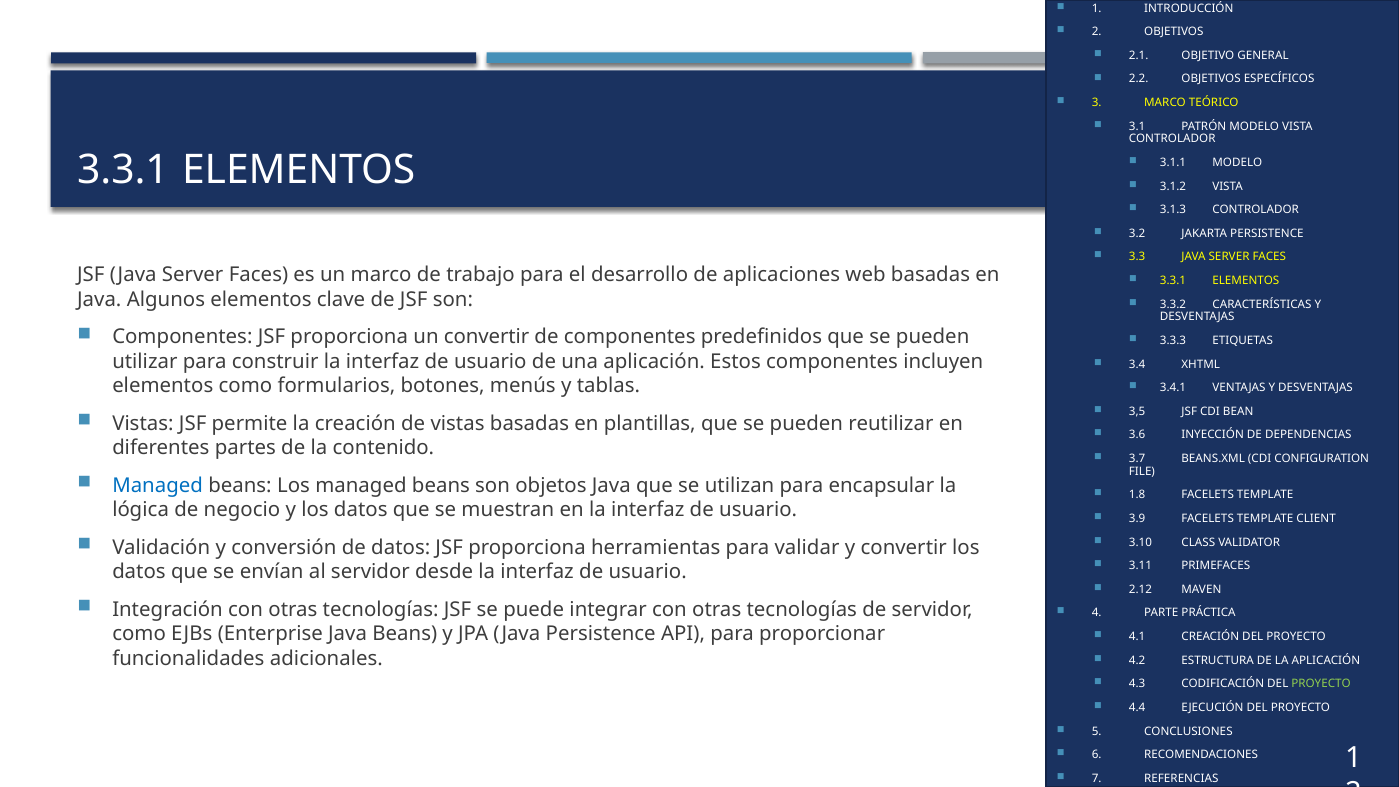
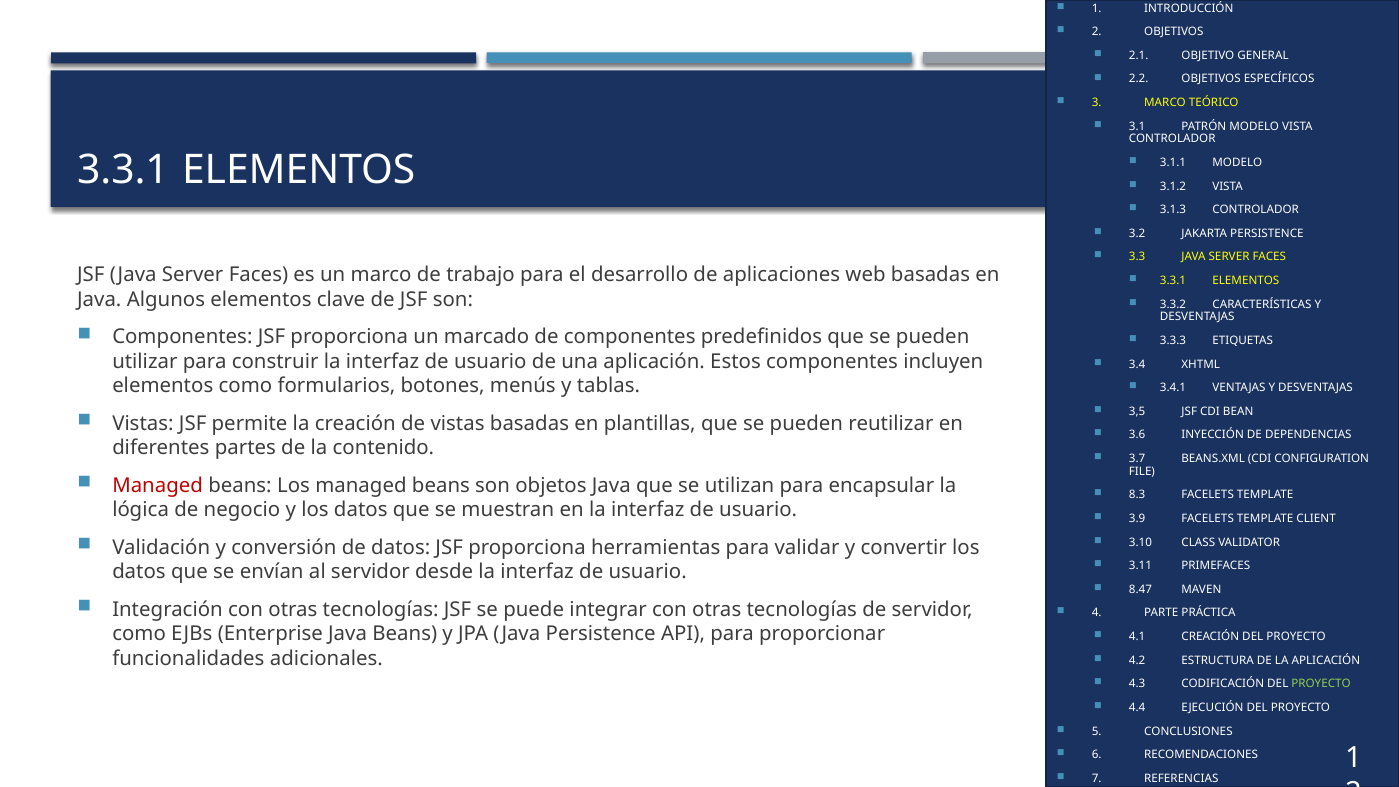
un convertir: convertir -> marcado (487, 337)
Managed colour: blue -> red (158, 485)
1.8: 1.8 -> 8.3 (1137, 495)
2.12: 2.12 -> 8.47 (1141, 589)
